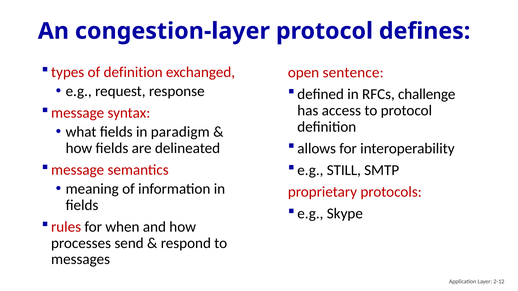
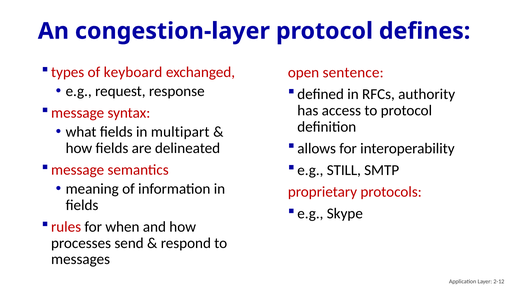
of definition: definition -> keyboard (133, 72)
challenge: challenge -> authority (427, 94)
paradigm: paradigm -> multipart (180, 132)
